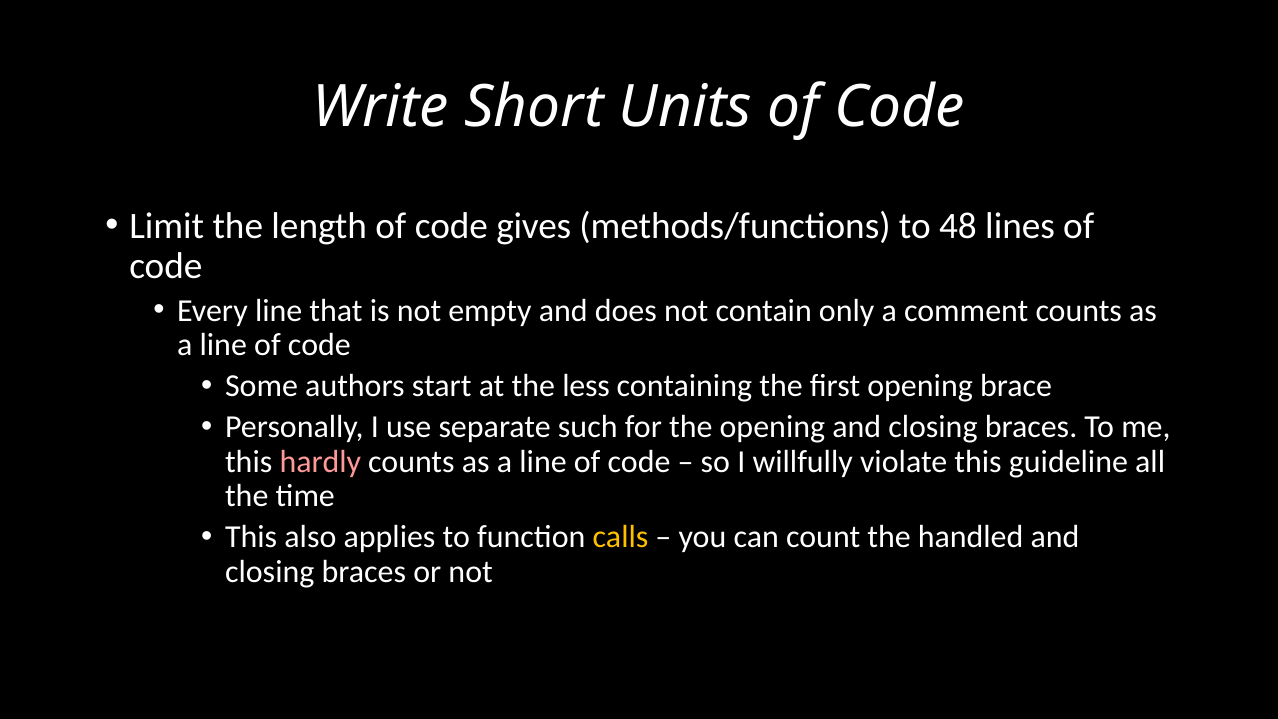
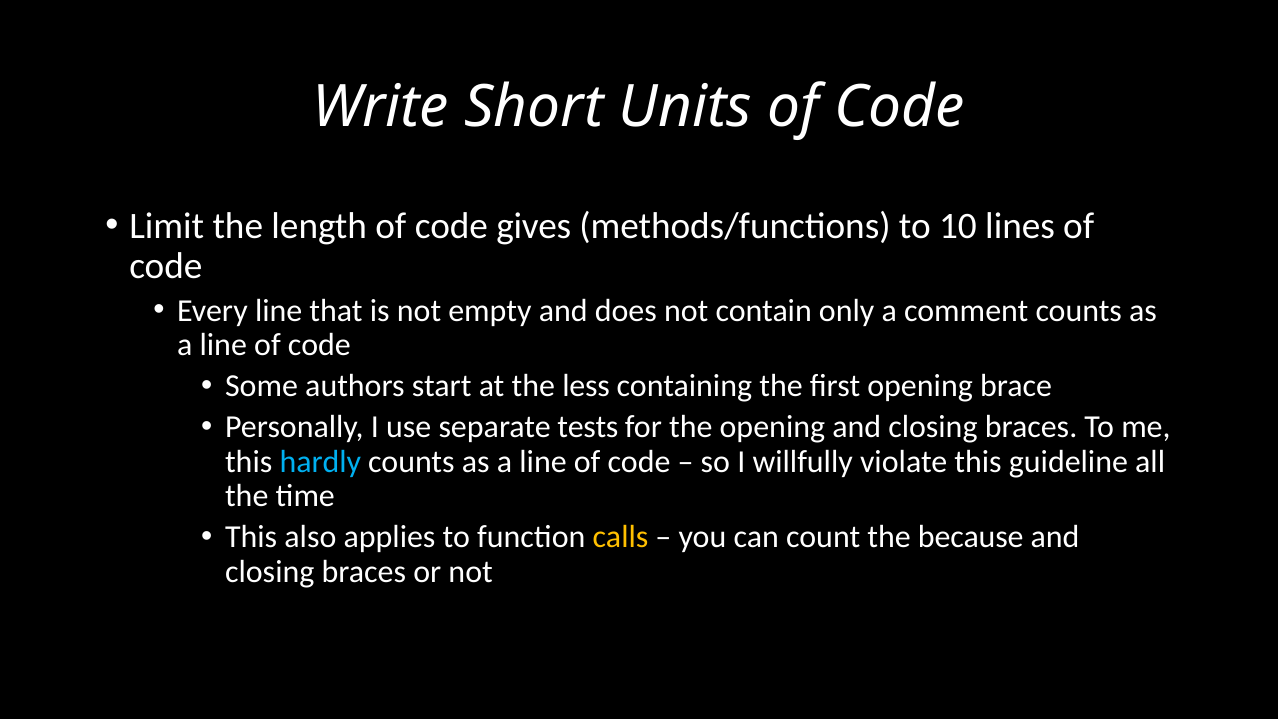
48: 48 -> 10 (958, 226)
such: such -> tests (588, 427)
hardly colour: pink -> light blue (320, 462)
handled: handled -> because (971, 537)
